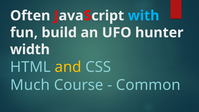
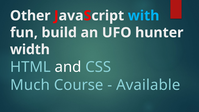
Often: Often -> Other (30, 16)
and colour: yellow -> white (68, 67)
Common: Common -> Available (148, 85)
